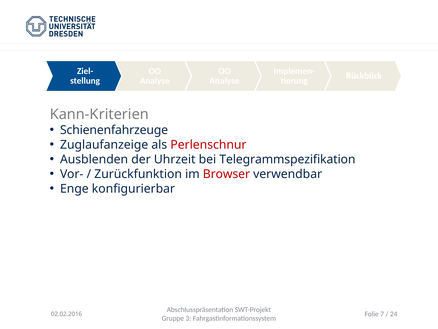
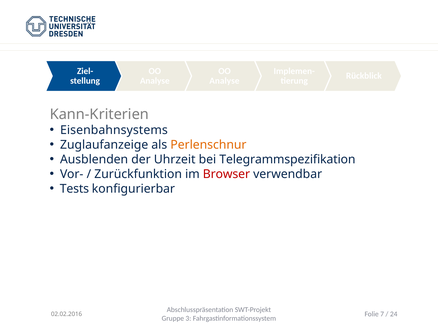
Schienenfahrzeuge: Schienenfahrzeuge -> Eisenbahnsystems (114, 130)
Perlenschnur colour: red -> orange (208, 145)
Enge: Enge -> Tests (74, 188)
